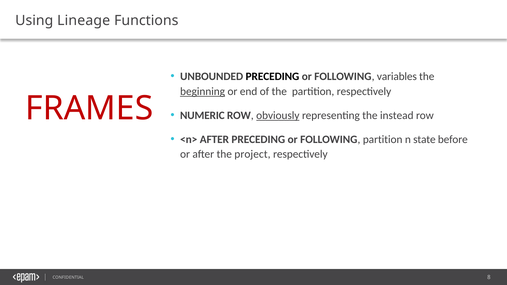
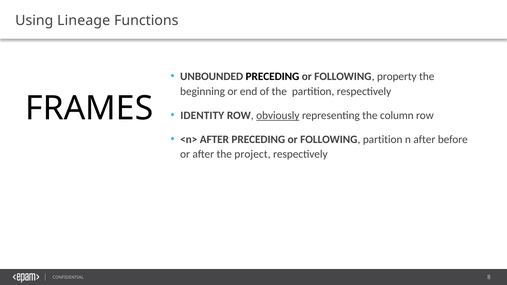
variables: variables -> property (397, 77)
beginning underline: present -> none (203, 91)
FRAMES colour: red -> black (89, 108)
NUMERIC: NUMERIC -> IDENTITY (202, 115)
instead: instead -> column (397, 115)
n state: state -> after (424, 140)
